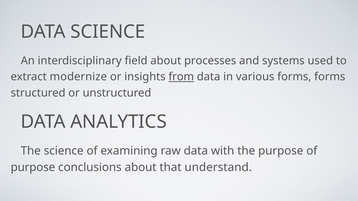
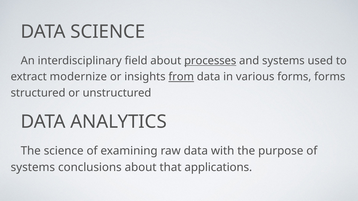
processes underline: none -> present (210, 61)
purpose: purpose -> systems (33, 168)
understand: understand -> applications (218, 168)
